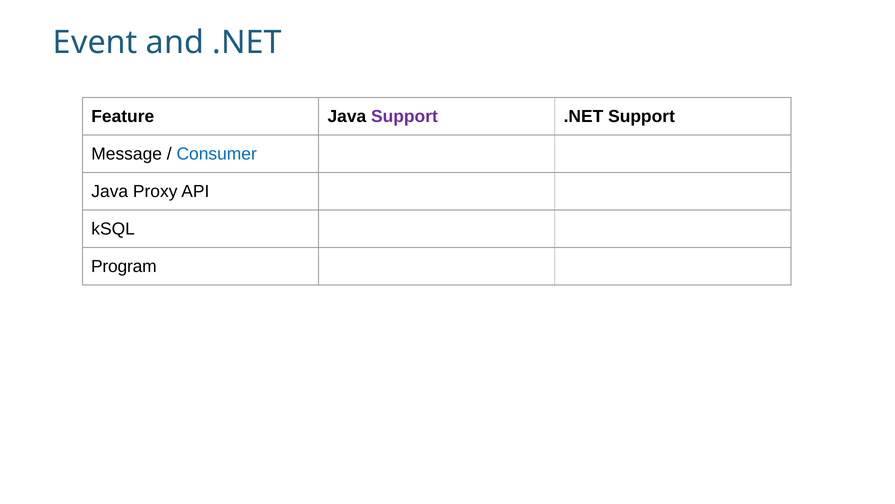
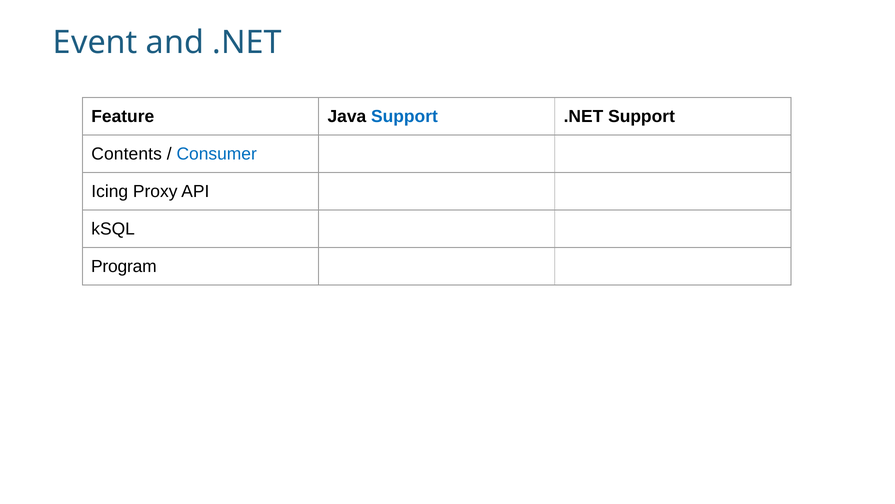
Support colour: purple -> blue (404, 117)
Message: Message -> Contents (127, 154)
Java: Java -> Icing (110, 191)
